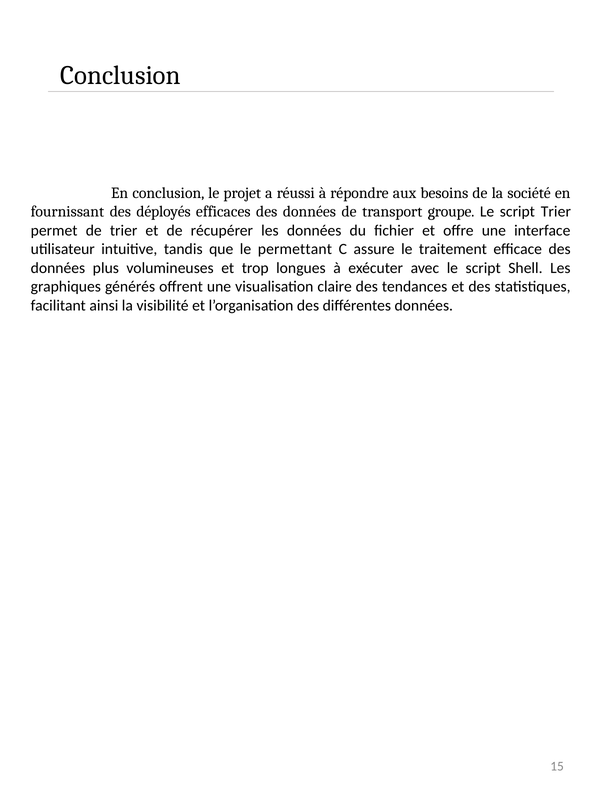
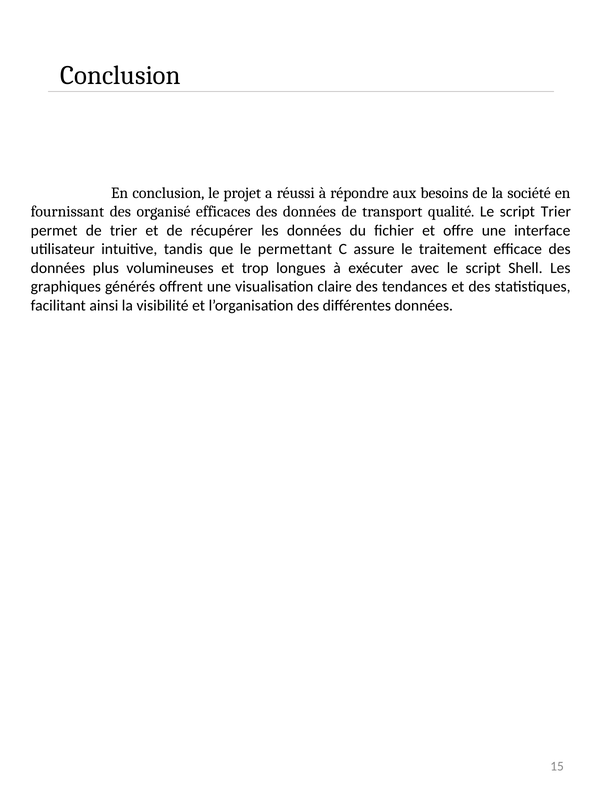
déployés: déployés -> organisé (164, 212)
groupe: groupe -> qualité (451, 212)
